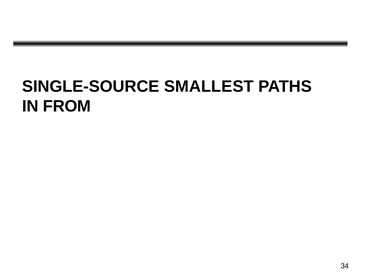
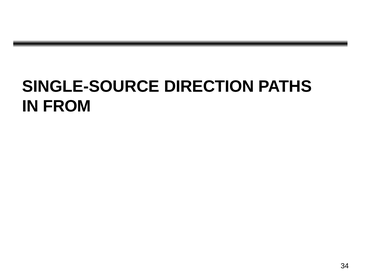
SMALLEST: SMALLEST -> DIRECTION (209, 87)
